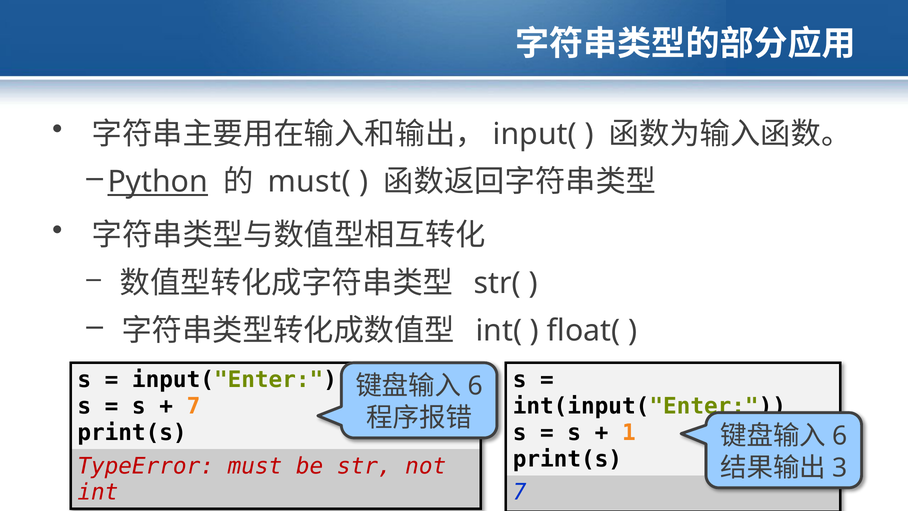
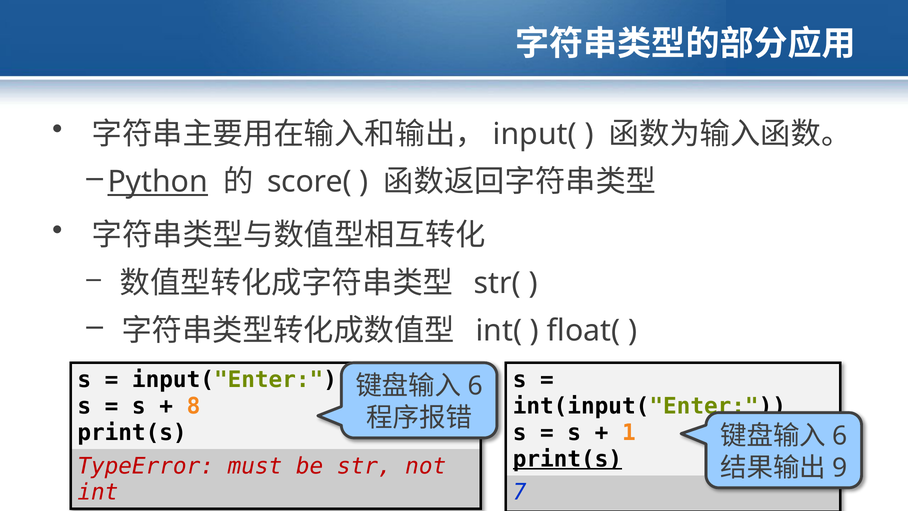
must(: must( -> score( (310, 182)
7: 7 -> 8 (194, 406)
print(s underline: none -> present (567, 459)
3: 3 -> 9 (840, 468)
